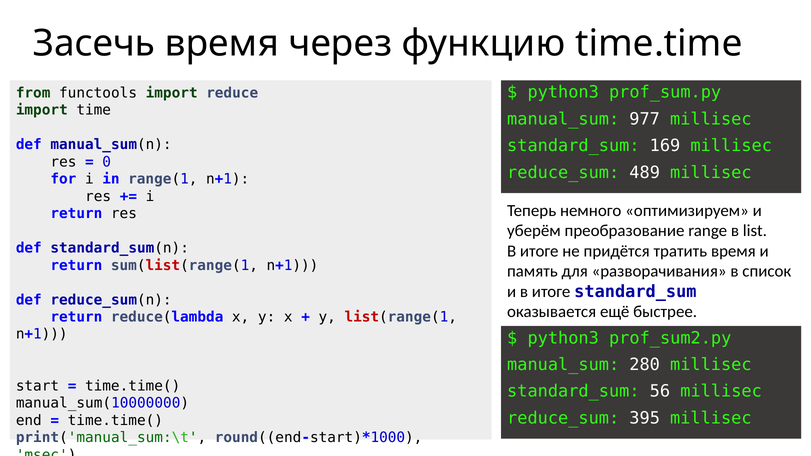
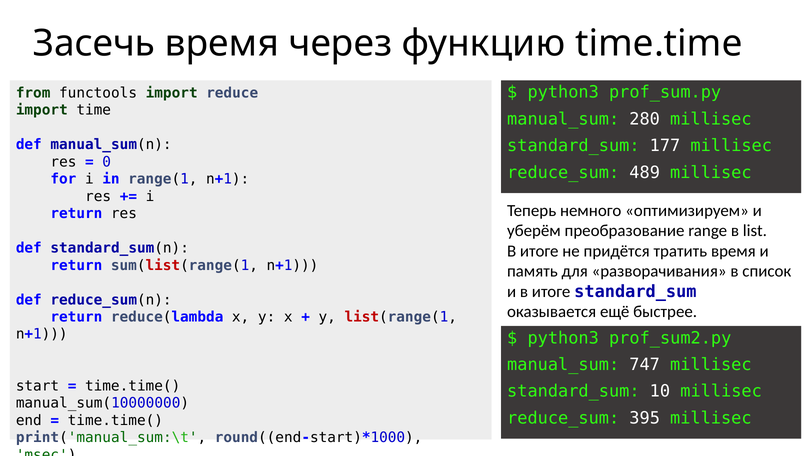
977: 977 -> 280 (645, 119)
169: 169 -> 177 (665, 146)
280: 280 -> 747 (645, 365)
56: 56 -> 10 (660, 392)
